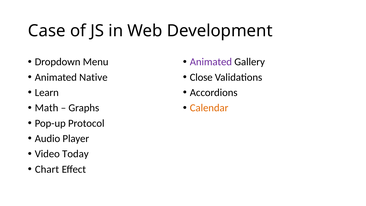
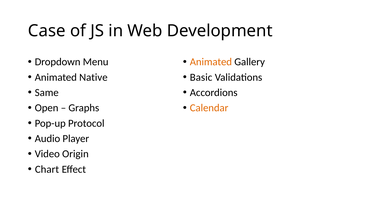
Animated colour: purple -> orange (211, 62)
Close: Close -> Basic (201, 77)
Learn: Learn -> Same (47, 93)
Math: Math -> Open (47, 108)
Today: Today -> Origin (75, 154)
